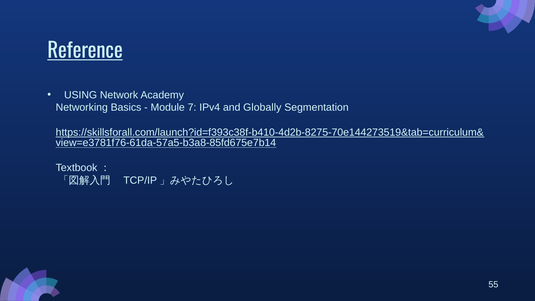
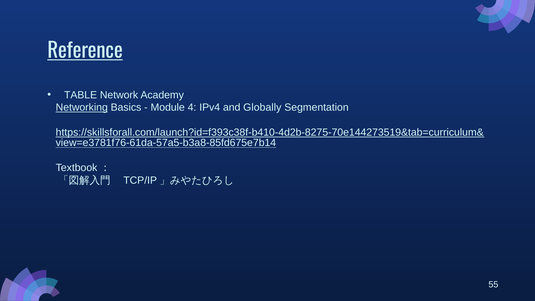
USING: USING -> TABLE (81, 95)
Networking underline: none -> present (82, 107)
7: 7 -> 4 (192, 107)
